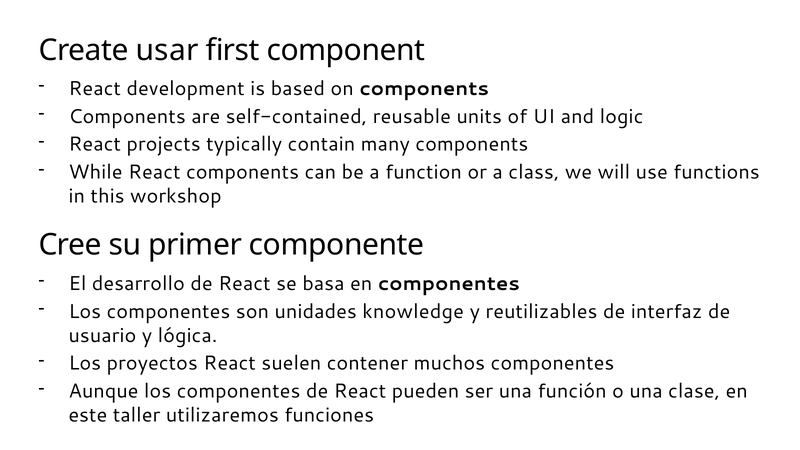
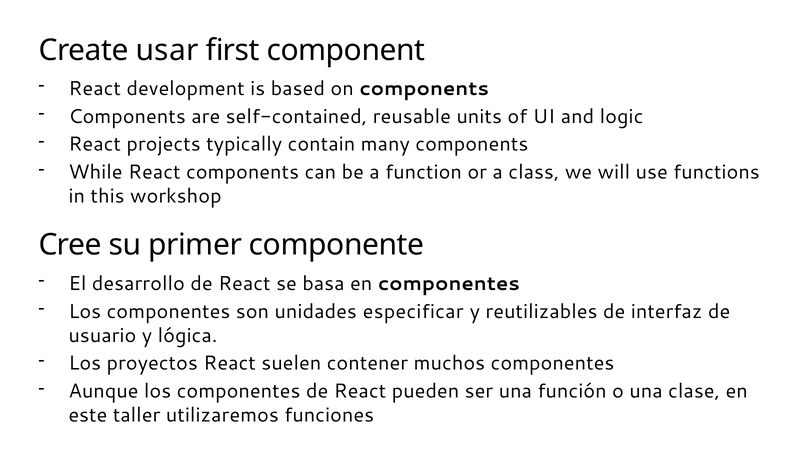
knowledge: knowledge -> especificar (413, 311)
